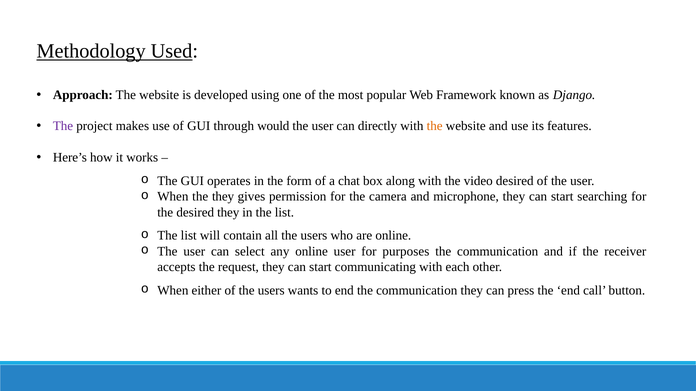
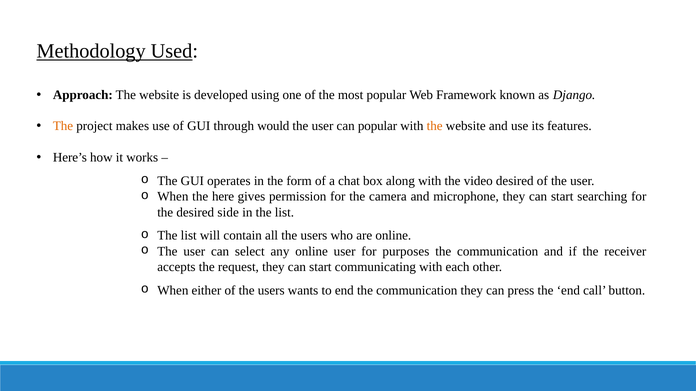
The colour: purple -> orange (63, 126)
can directly: directly -> popular (378, 126)
the they: they -> here (223, 197)
desired they: they -> side (228, 212)
